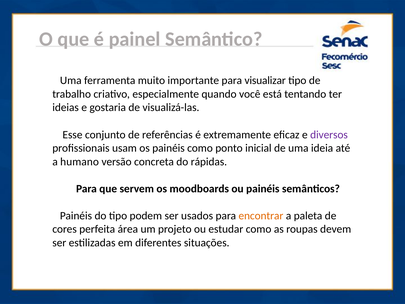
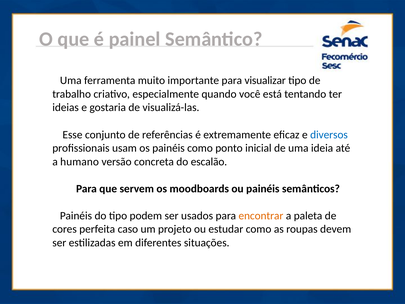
diversos colour: purple -> blue (329, 135)
rápidas: rápidas -> escalão (209, 162)
área: área -> caso (128, 229)
